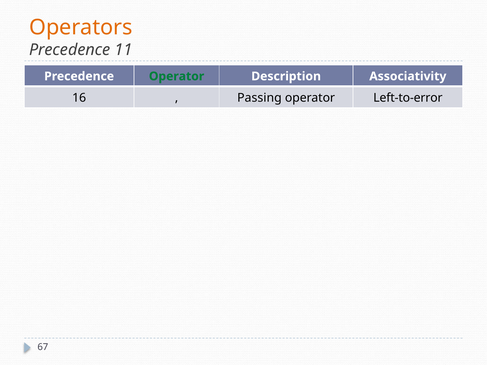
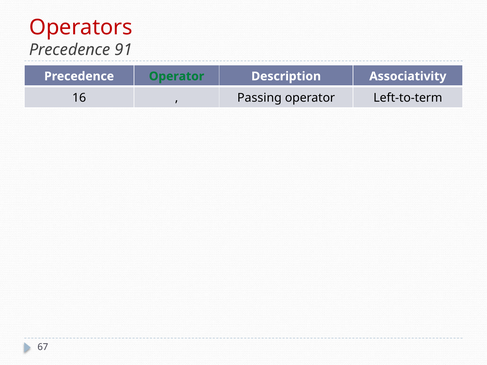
Operators colour: orange -> red (81, 28)
11: 11 -> 91 (124, 50)
Left-to-error: Left-to-error -> Left-to-term (408, 98)
